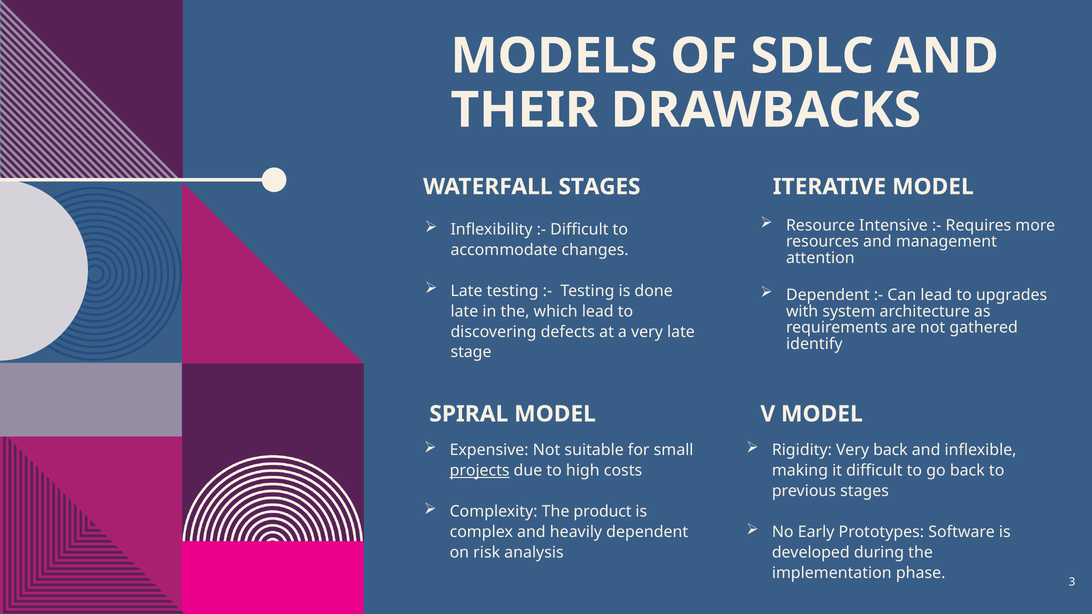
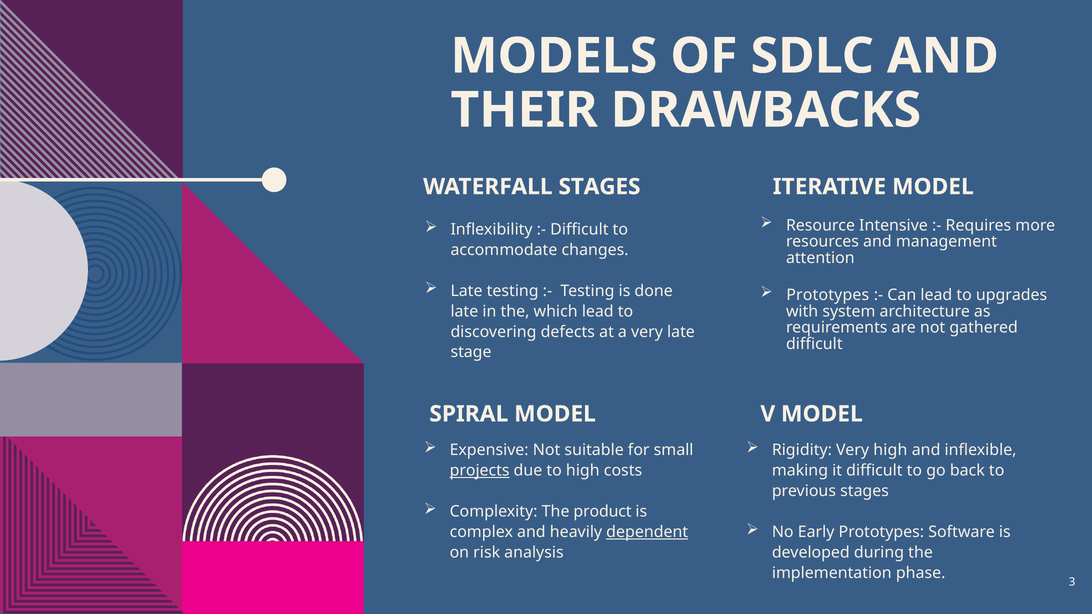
Dependent: Dependent -> Prototypes (828, 295)
identify: identify -> difficult (814, 344)
Very back: back -> high (890, 450)
dependent underline: none -> present (647, 532)
